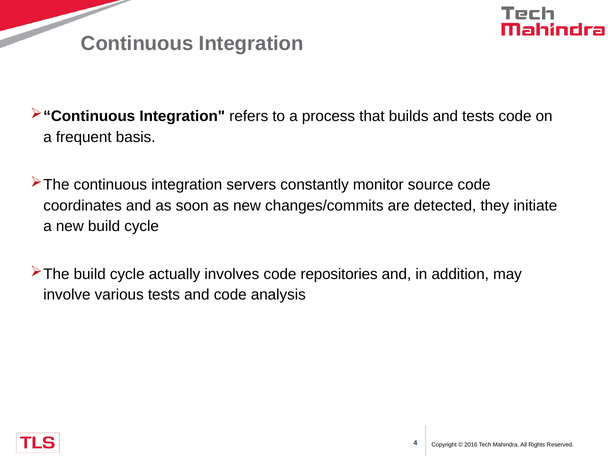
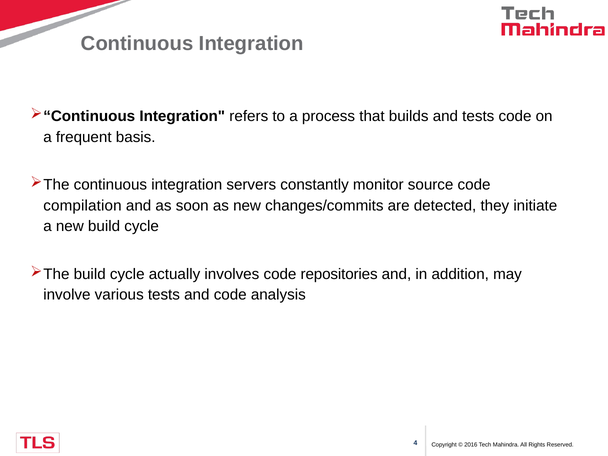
coordinates: coordinates -> compilation (82, 206)
